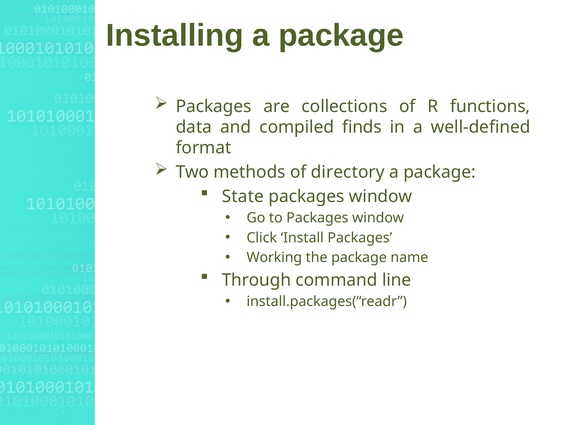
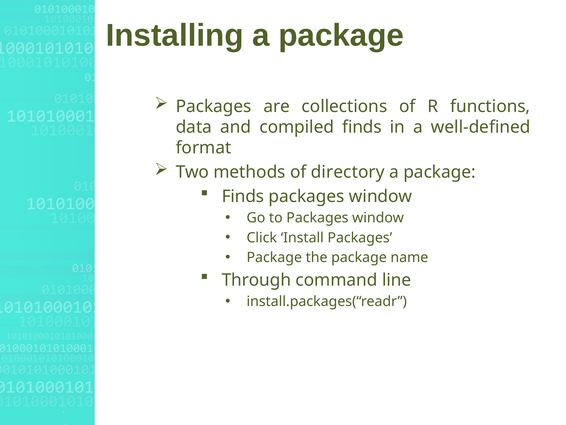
State: State -> Finds (243, 196)
Working: Working -> Package (274, 257)
